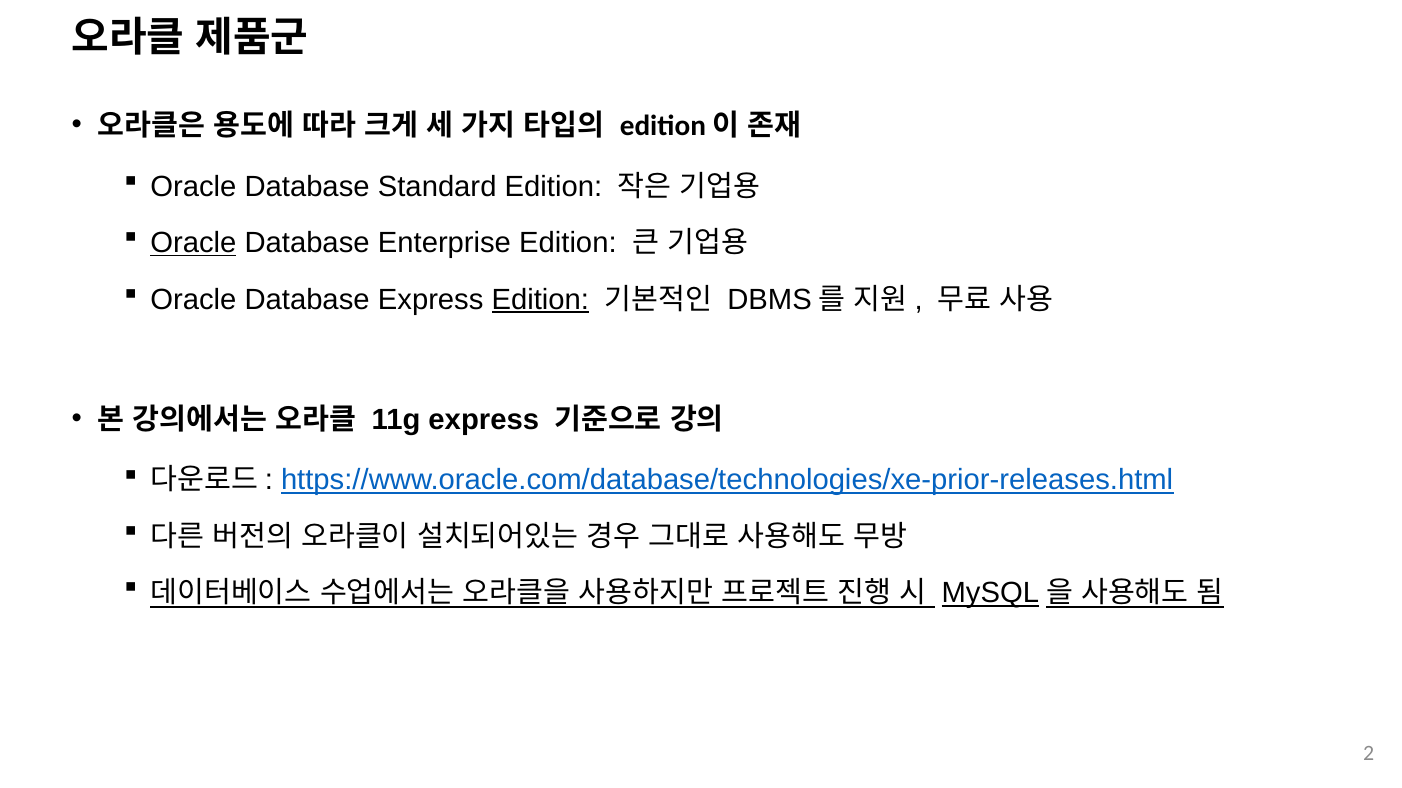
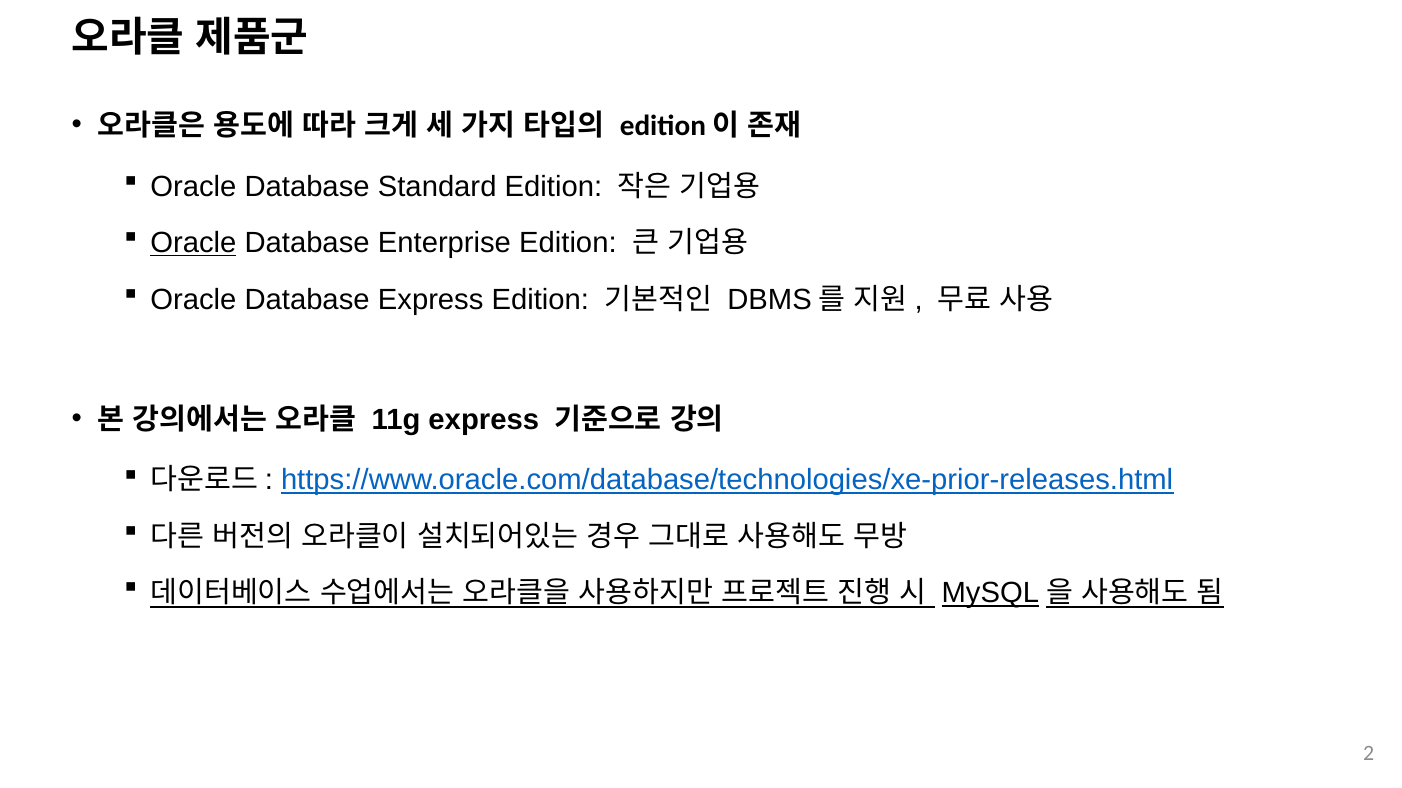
Edition underline: present -> none (540, 300)
